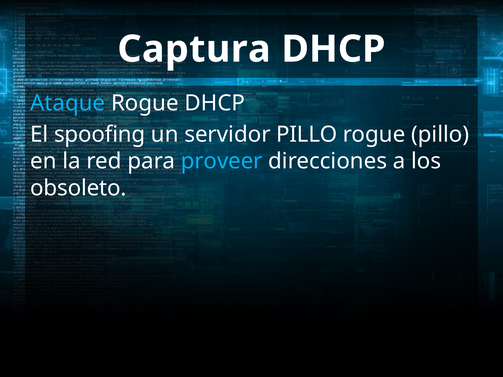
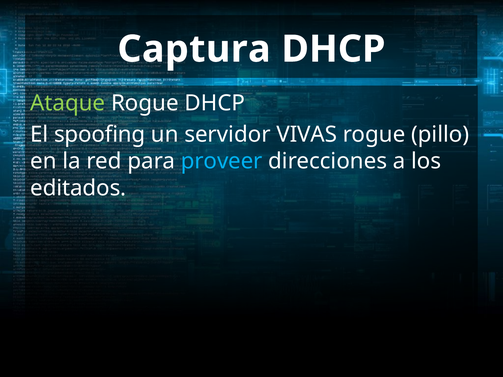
Ataque colour: light blue -> light green (68, 103)
servidor PILLO: PILLO -> VIVAS (307, 134)
obsoleto: obsoleto -> editados (78, 188)
